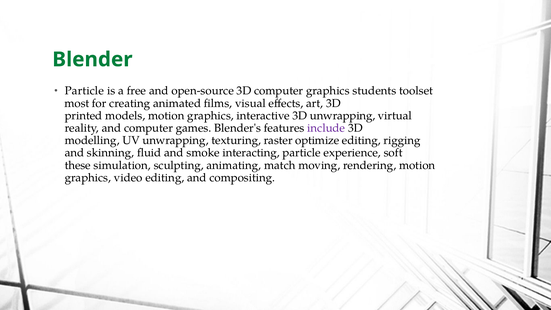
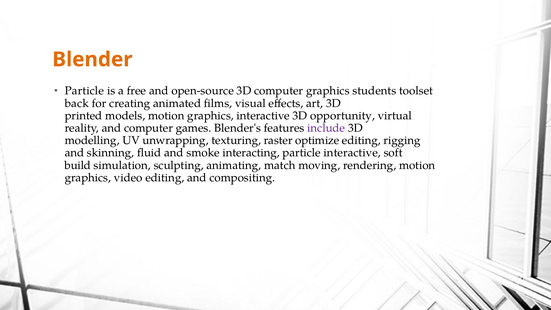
Blender colour: green -> orange (92, 59)
most: most -> back (77, 103)
3D unwrapping: unwrapping -> opportunity (343, 116)
particle experience: experience -> interactive (352, 153)
these: these -> build (78, 165)
